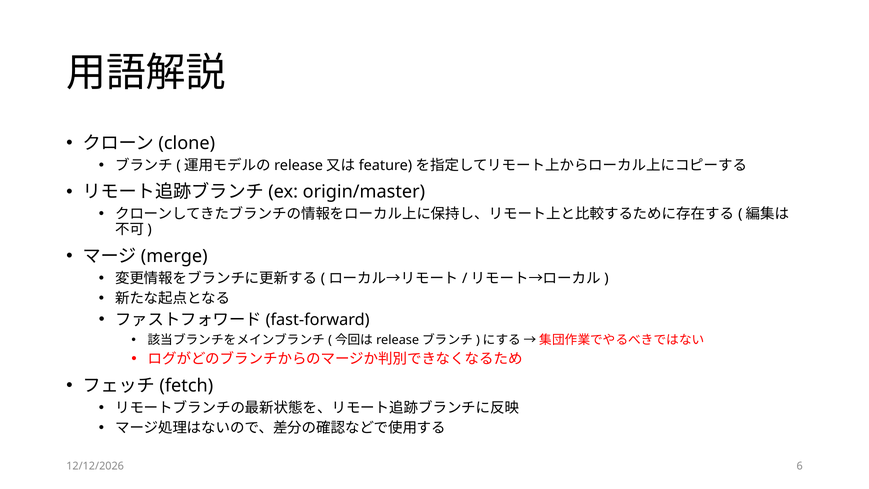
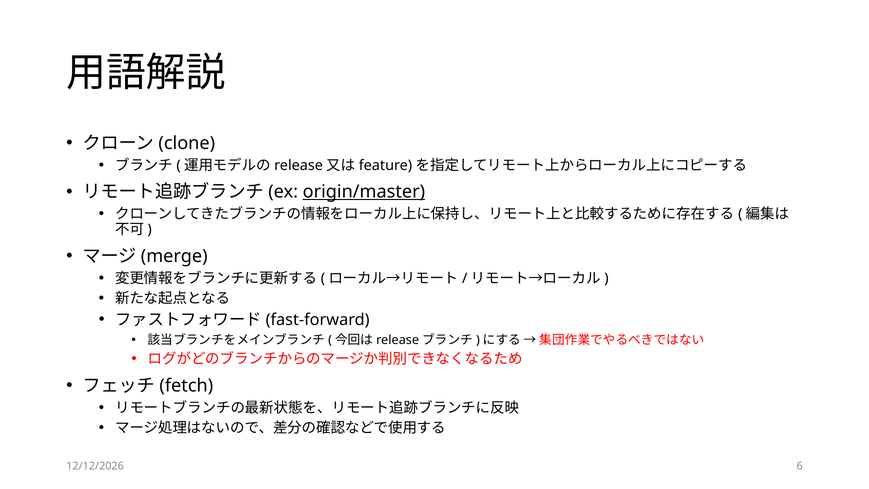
origin/master underline: none -> present (364, 192)
